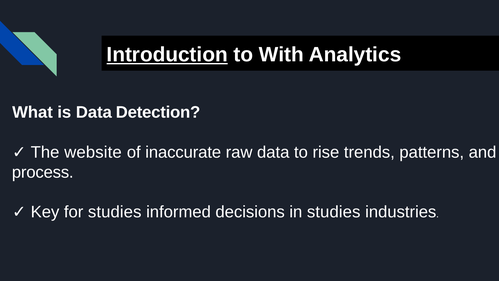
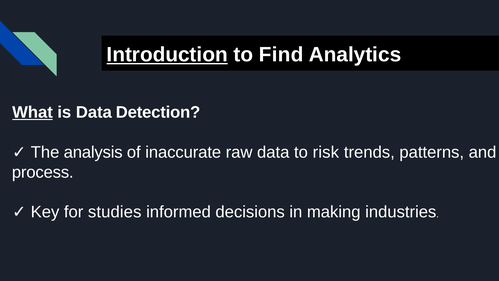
With: With -> Find (281, 55)
What underline: none -> present (32, 112)
website: website -> analysis (93, 152)
rise: rise -> risk (326, 152)
in studies: studies -> making (334, 212)
